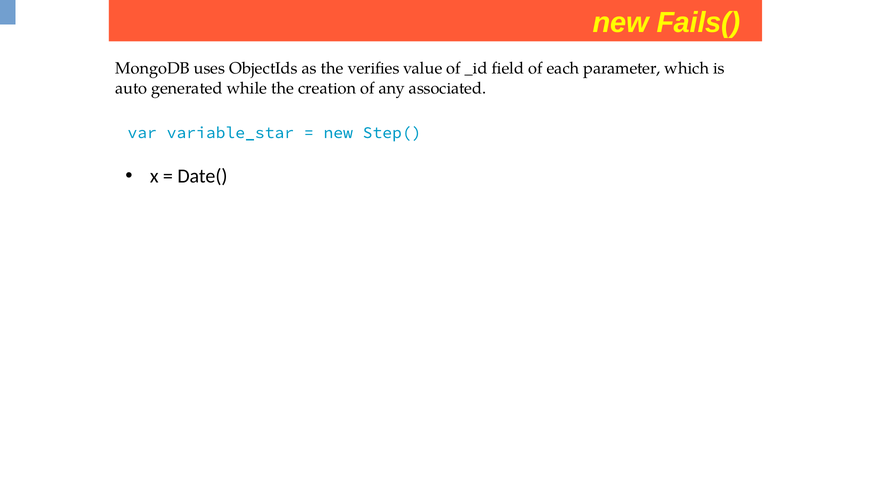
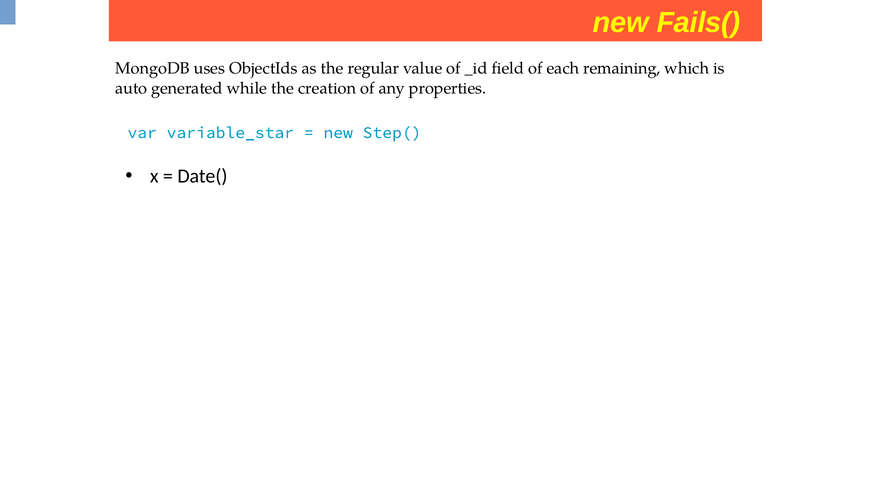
verifies: verifies -> regular (374, 69)
parameter: parameter -> remaining (622, 69)
associated: associated -> properties (448, 88)
